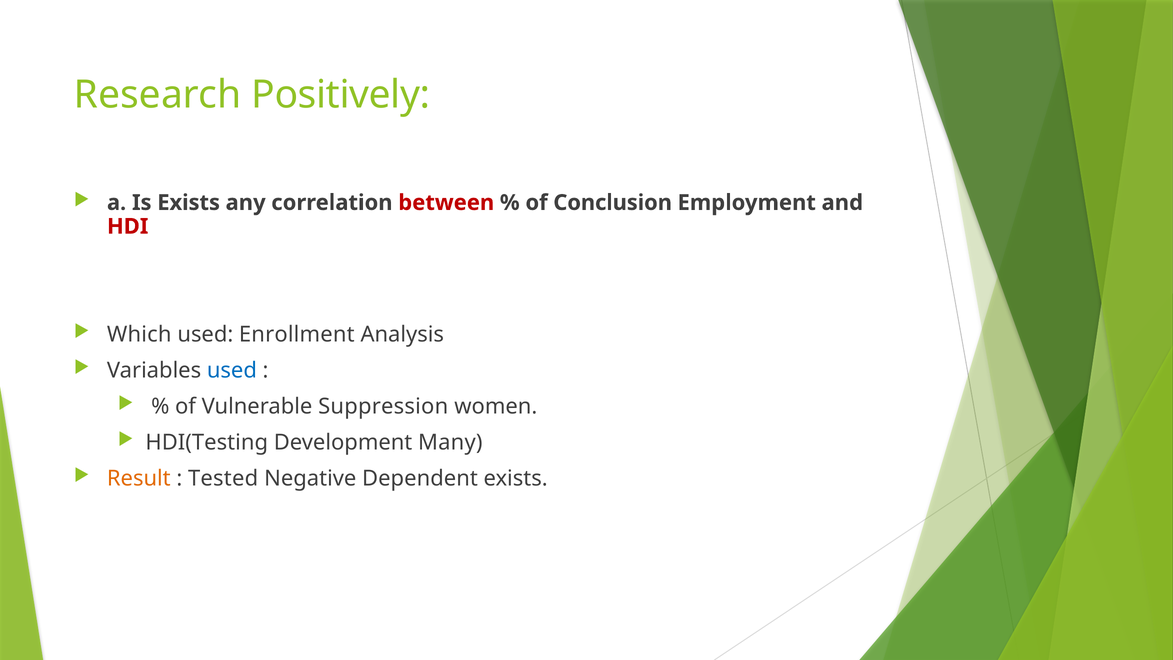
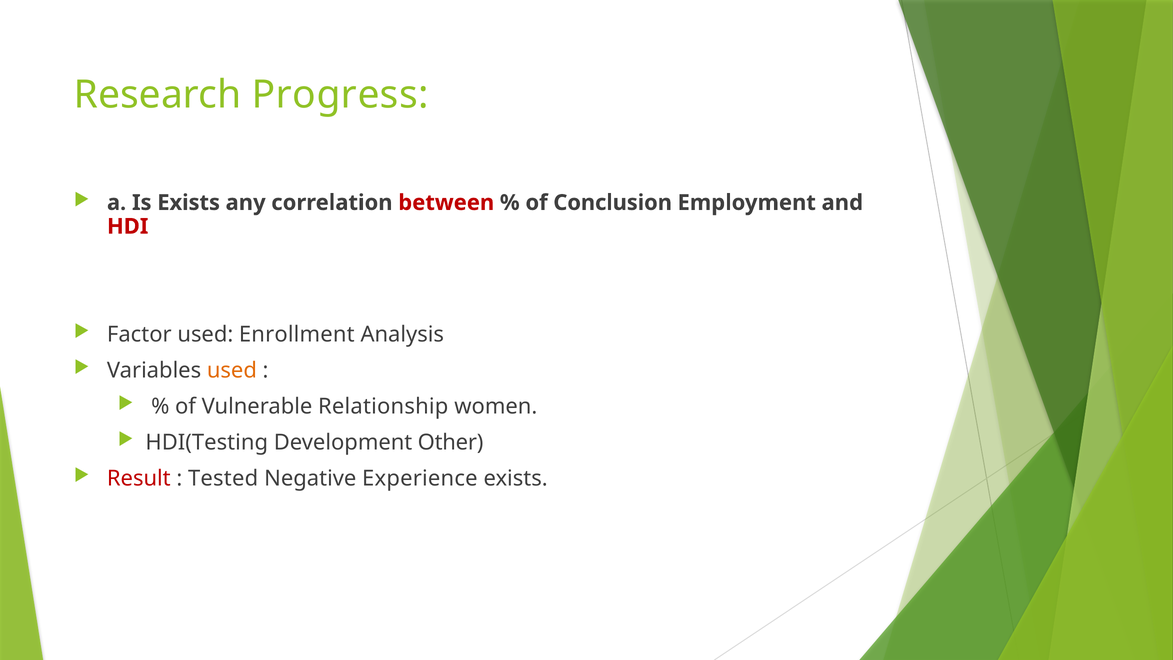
Positively: Positively -> Progress (340, 95)
Which: Which -> Factor (139, 334)
used colour: blue -> orange (232, 370)
Suppression: Suppression -> Relationship (383, 406)
Many: Many -> Other (451, 442)
Result colour: orange -> red (139, 478)
Dependent: Dependent -> Experience (420, 478)
